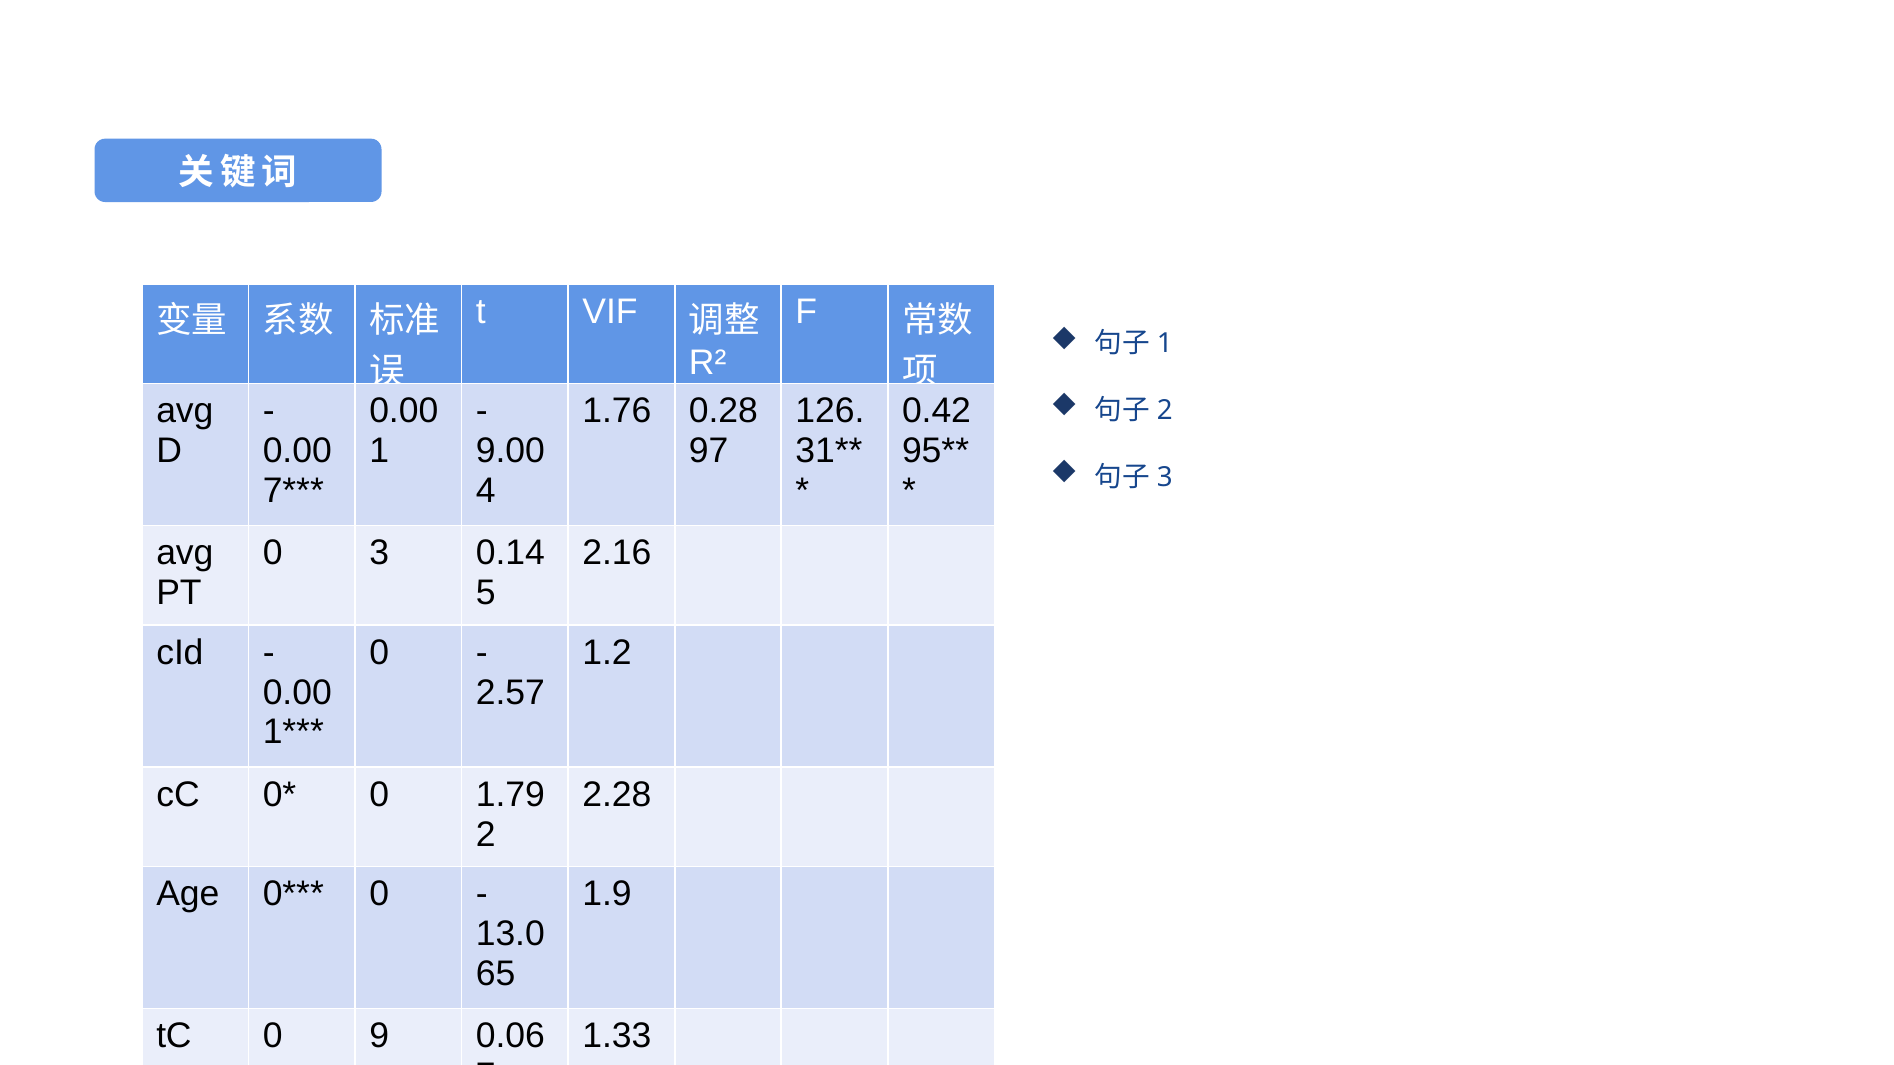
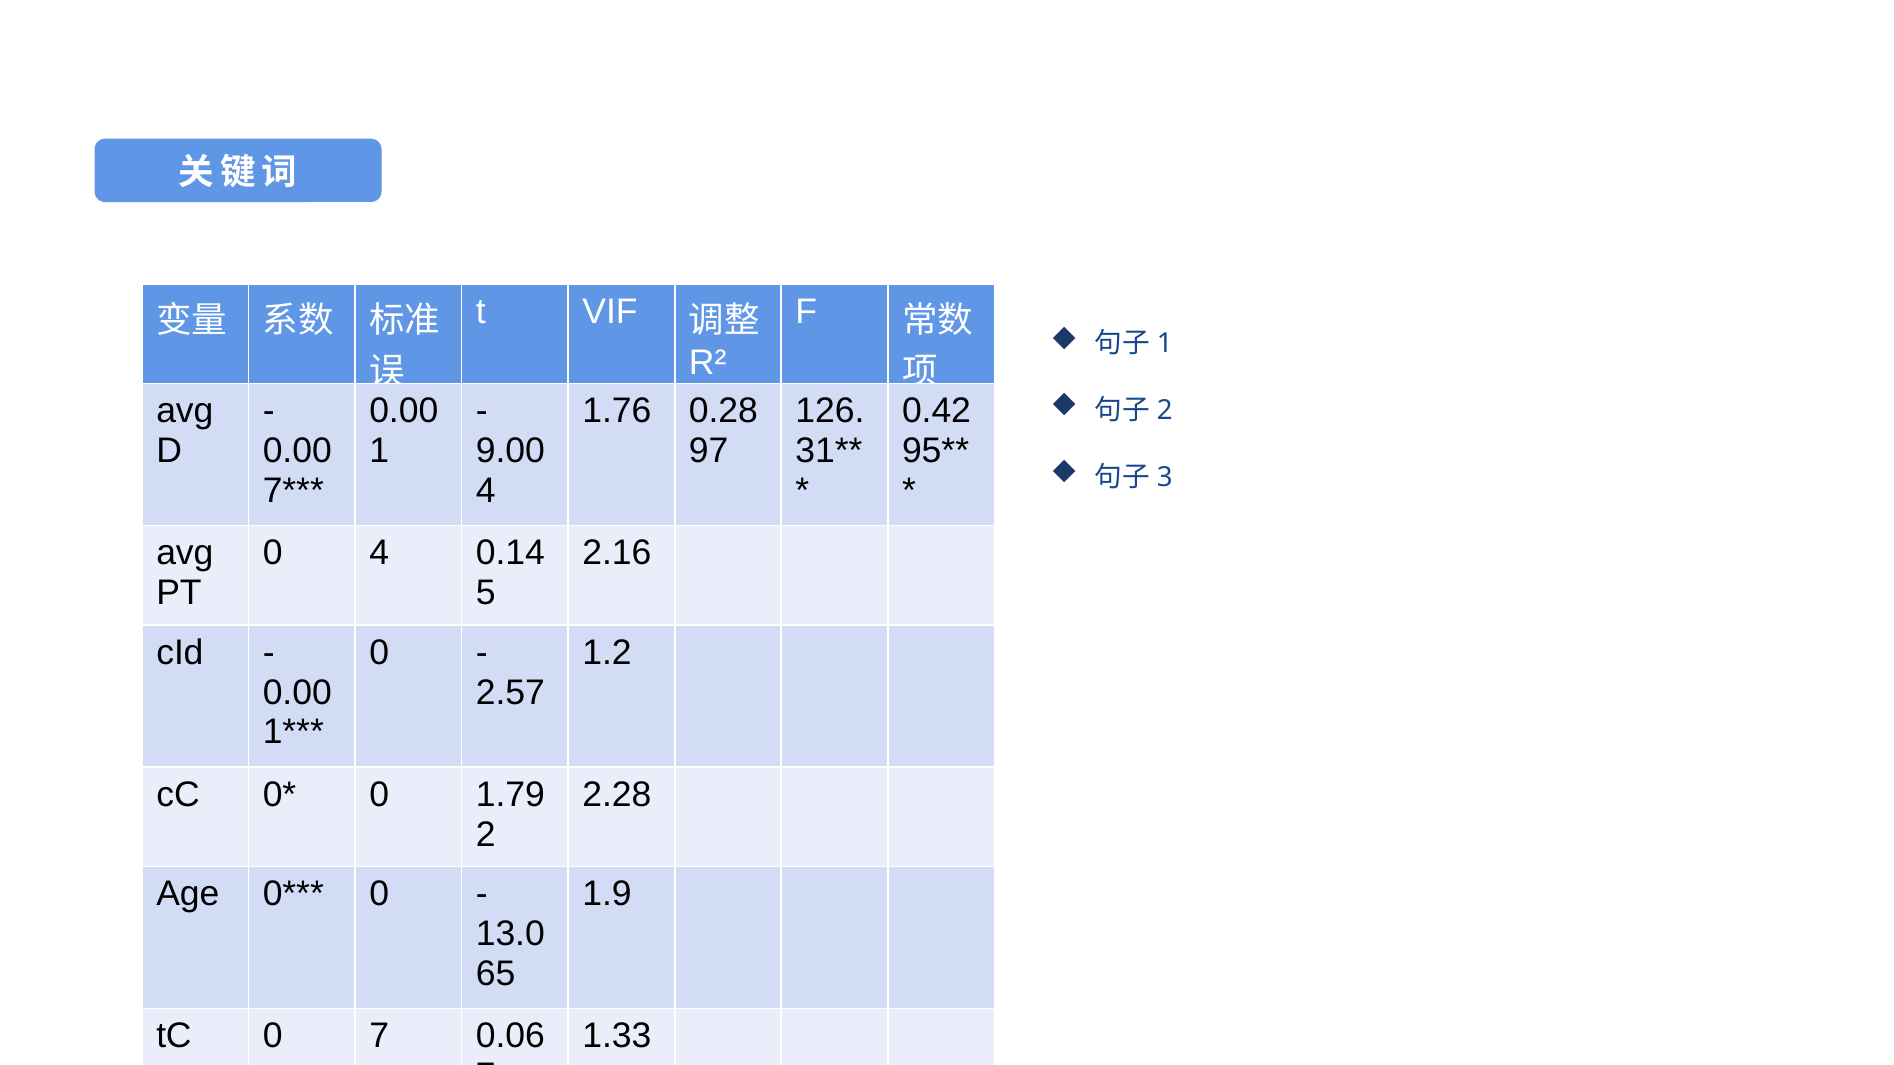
0 3: 3 -> 4 (379, 553)
0 9: 9 -> 7 (379, 1036)
